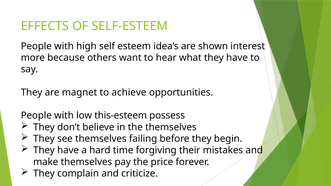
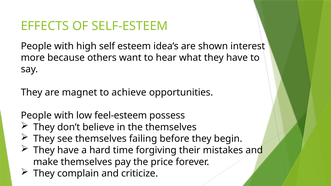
this-esteem: this-esteem -> feel-esteem (121, 116)
